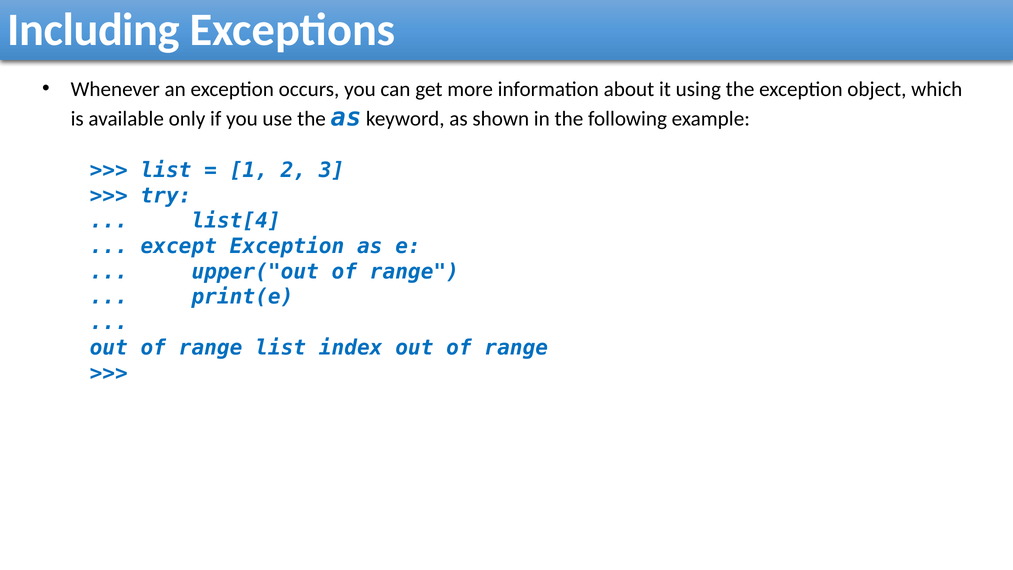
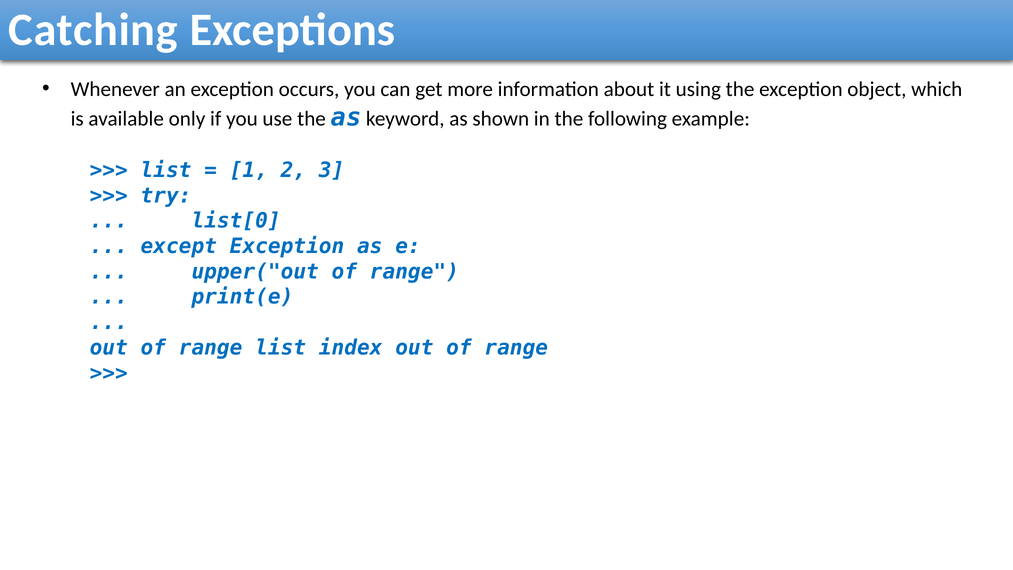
Including: Including -> Catching (93, 30)
list[4: list[4 -> list[0 (236, 221)
